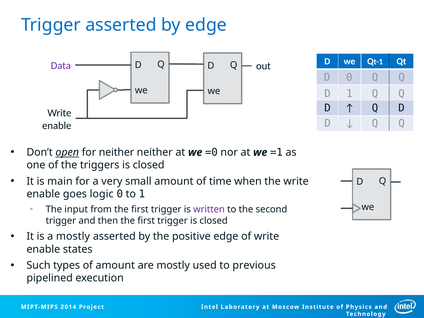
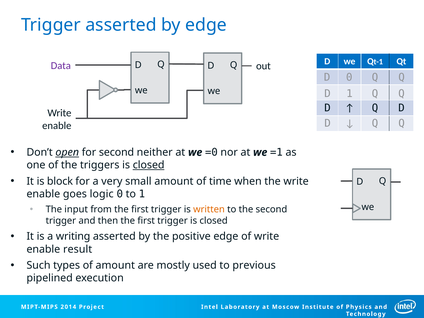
for neither: neither -> second (116, 152)
closed underline: none -> present (149, 165)
main: main -> block (60, 181)
written colour: purple -> orange (209, 210)
a mostly: mostly -> writing (73, 236)
states: states -> result (78, 249)
